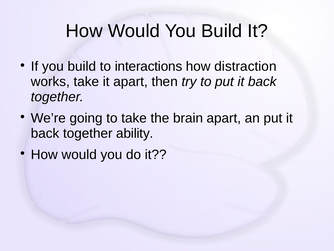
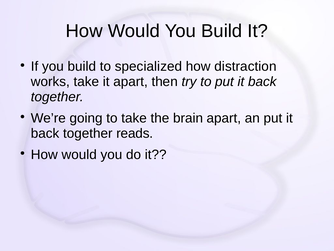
interactions: interactions -> specialized (148, 66)
ability: ability -> reads (135, 133)
